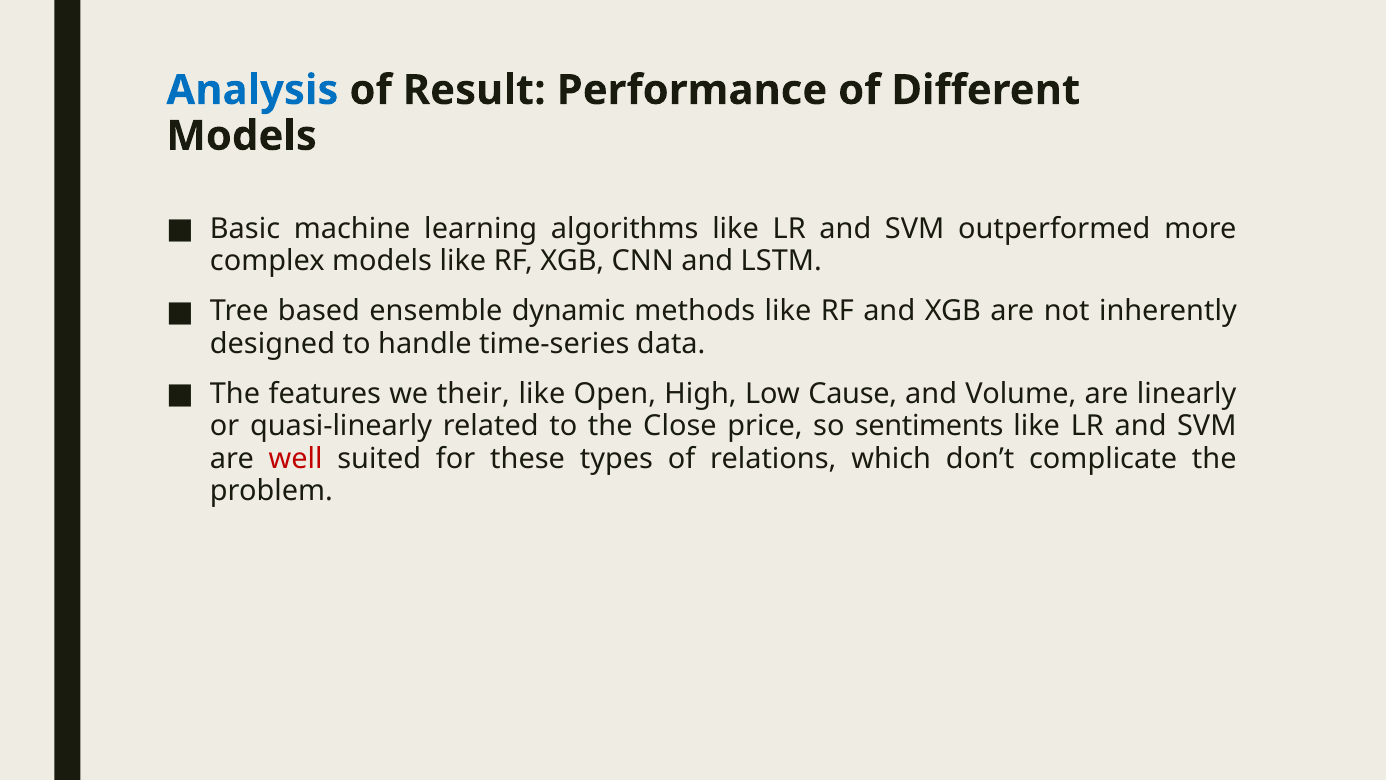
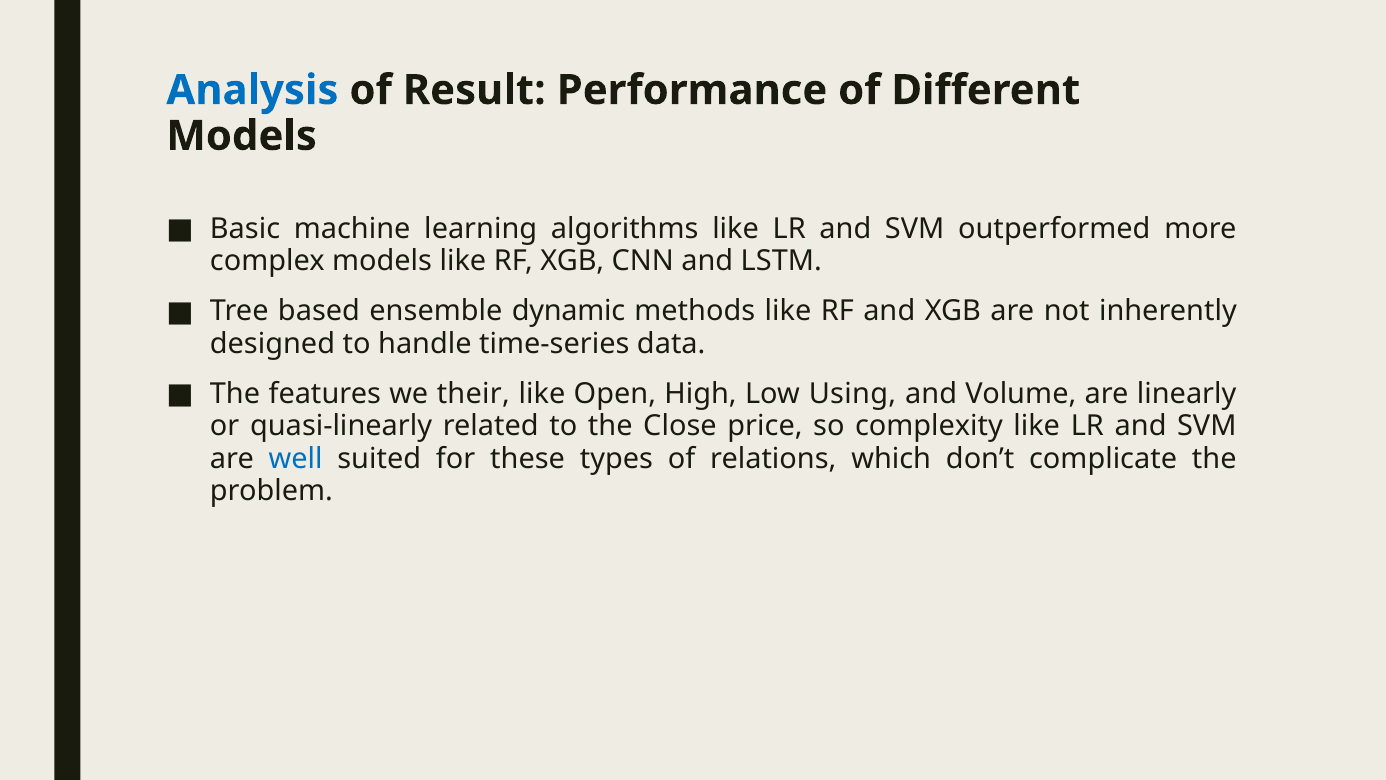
Cause: Cause -> Using (852, 393)
sentiments: sentiments -> complexity (929, 426)
well colour: red -> blue (296, 459)
